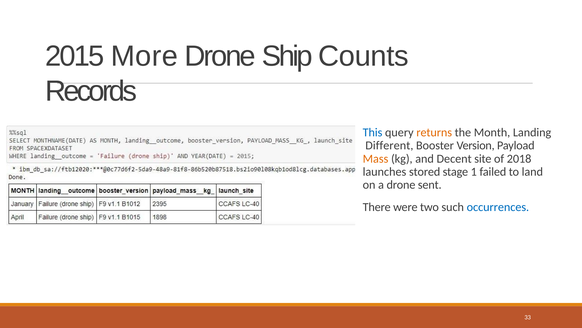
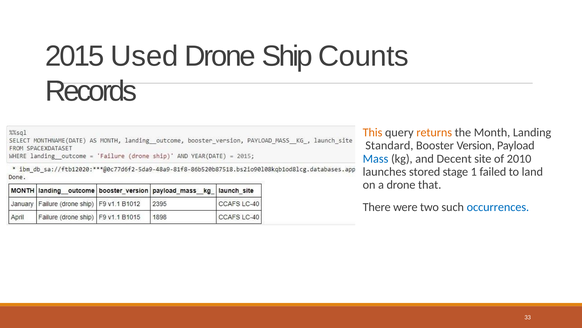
More: More -> Used (145, 56)
This colour: blue -> orange (373, 132)
Different: Different -> Standard (389, 145)
Mass colour: orange -> blue (376, 158)
2018: 2018 -> 2010 (519, 158)
sent: sent -> that (430, 185)
